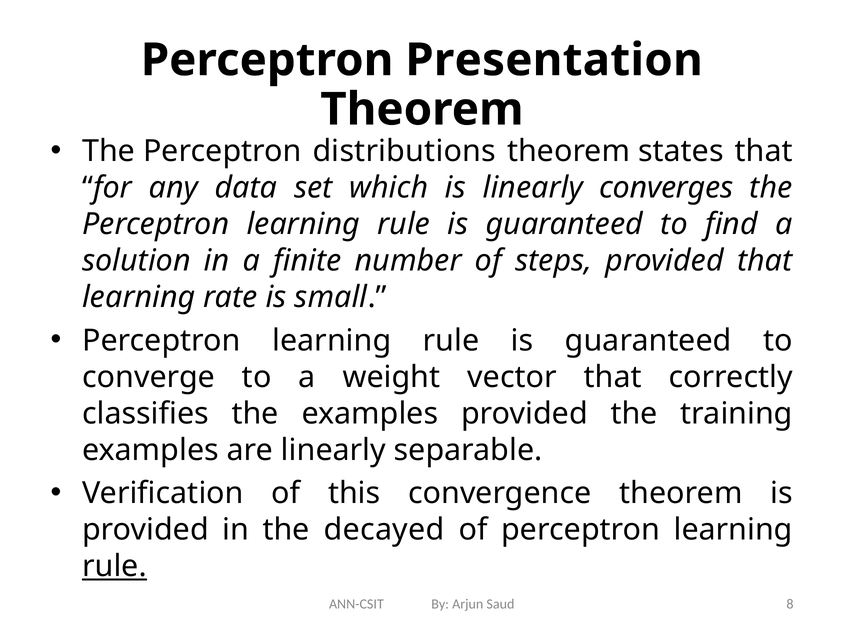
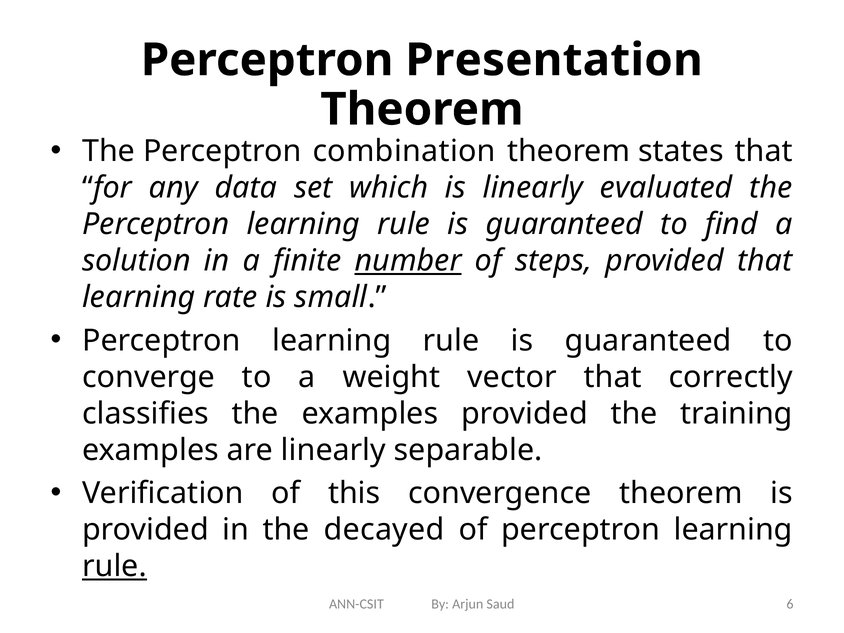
distributions: distributions -> combination (404, 151)
converges: converges -> evaluated (666, 188)
number underline: none -> present (408, 261)
8: 8 -> 6 (790, 604)
